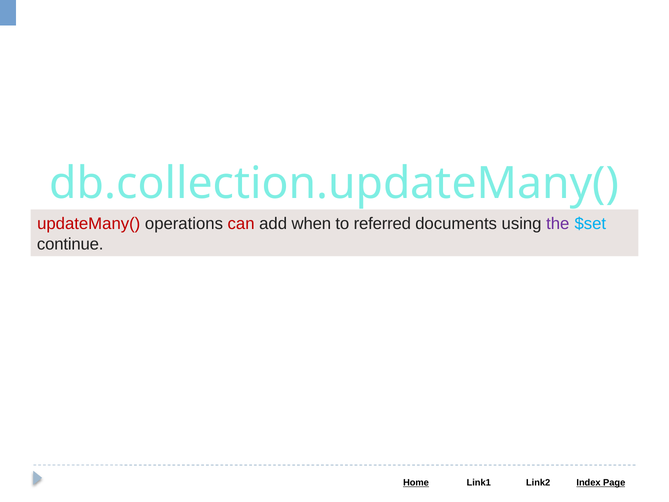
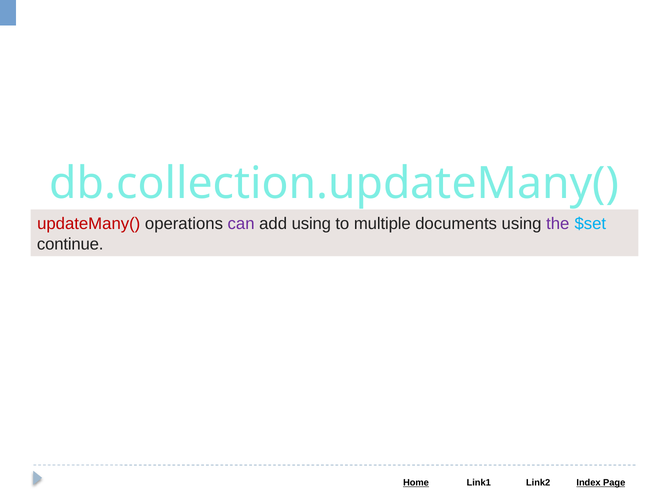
can colour: red -> purple (241, 224)
add when: when -> using (311, 224)
referred: referred -> multiple (382, 224)
